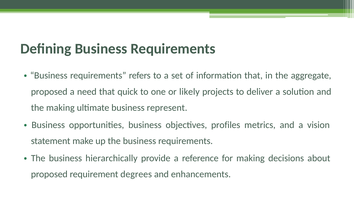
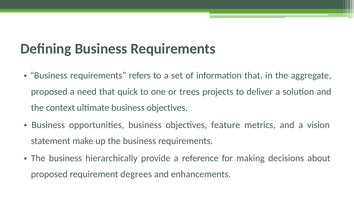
likely: likely -> trees (189, 92)
the making: making -> context (60, 108)
ultimate business represent: represent -> objectives (167, 108)
profiles: profiles -> feature (226, 125)
